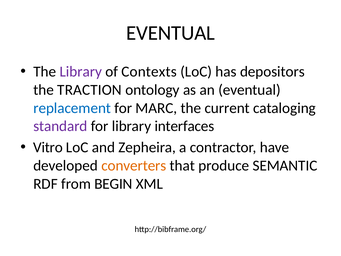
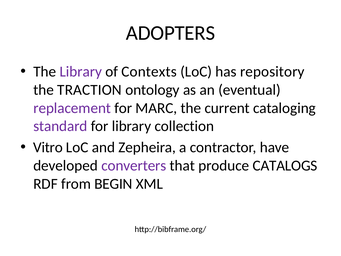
EVENTUAL: EVENTUAL -> ADOPTERS (171, 33)
depositors: depositors -> repository (272, 72)
replacement colour: blue -> purple (72, 108)
interfaces: interfaces -> collection (184, 126)
converters colour: orange -> purple (134, 166)
SEMANTIC: SEMANTIC -> CATALOGS (285, 166)
